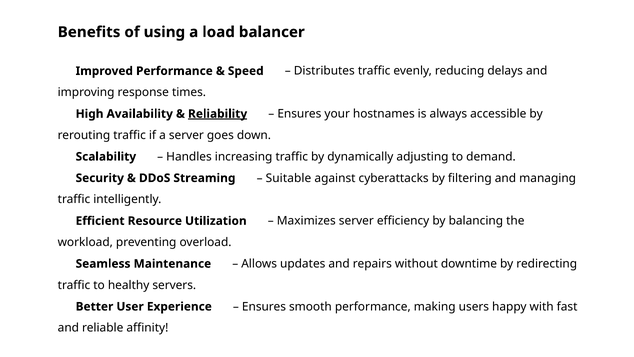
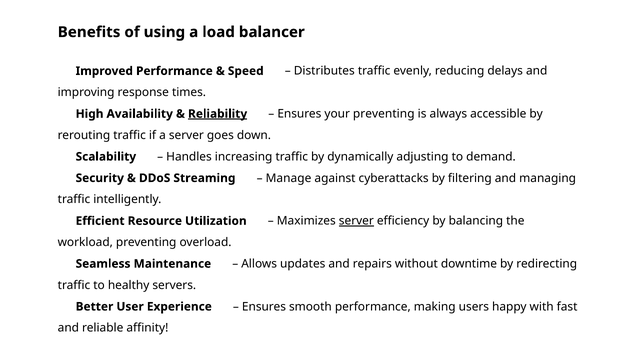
your hostnames: hostnames -> preventing (384, 114)
Suitable: Suitable -> Manage (289, 178)
server underline: none -> present (356, 221)
